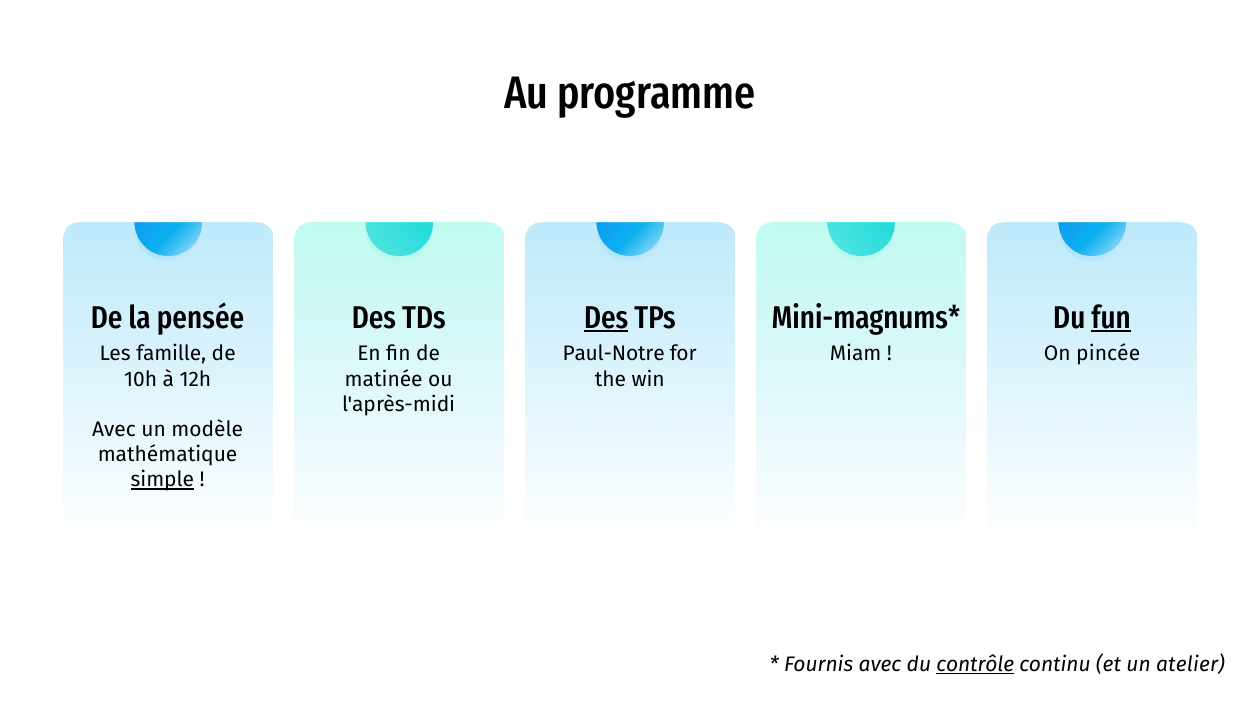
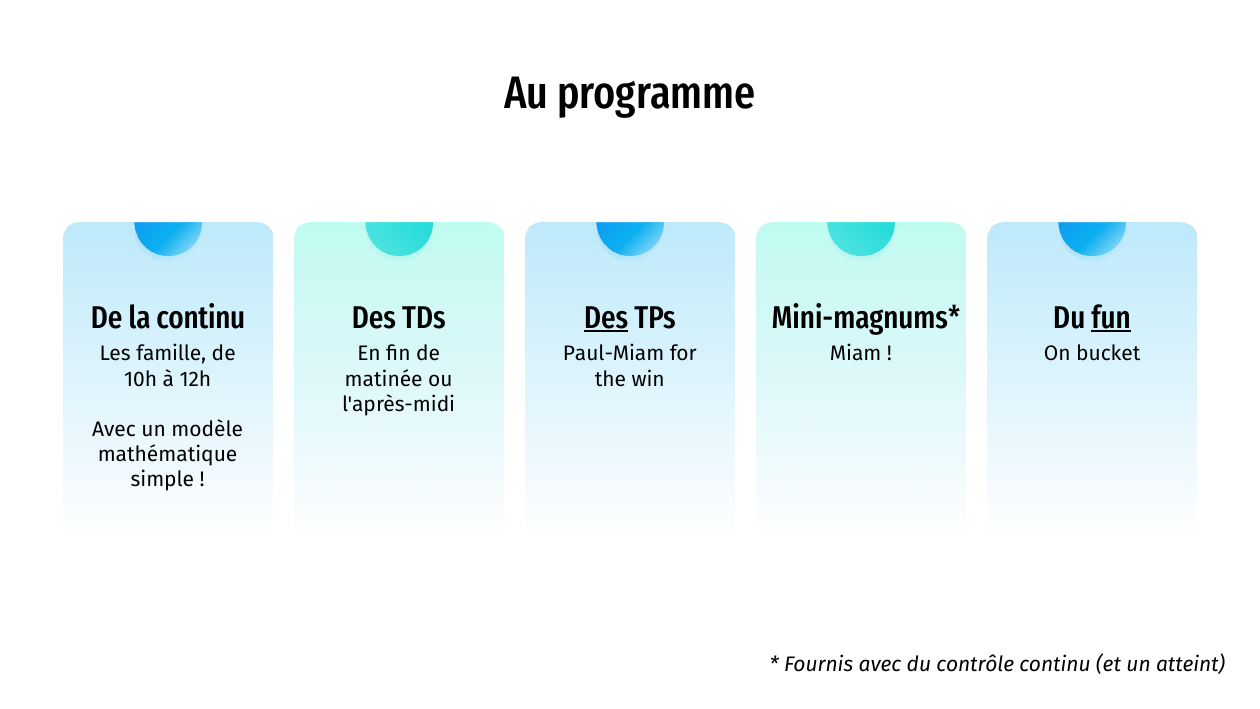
la pensée: pensée -> continu (201, 318)
Paul-Notre: Paul-Notre -> Paul-Miam (614, 354)
pincée: pincée -> bucket (1108, 354)
simple underline: present -> none (162, 480)
contrôle underline: present -> none (975, 664)
atelier: atelier -> atteint (1191, 664)
